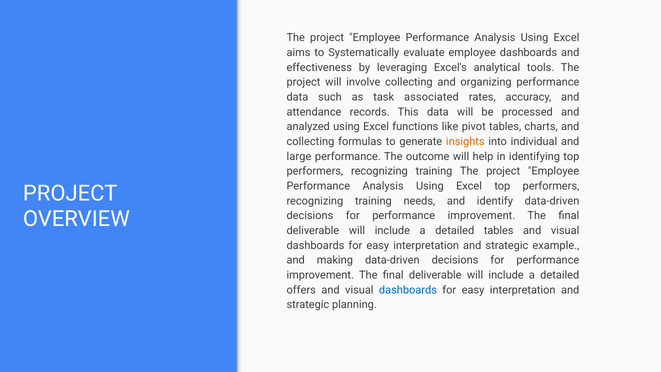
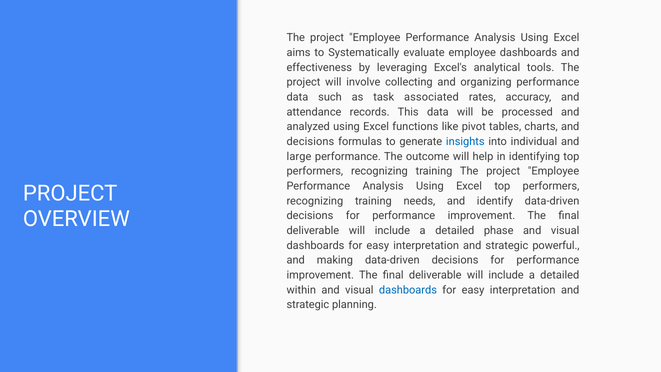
collecting: collecting -> decisions (310, 142)
insights colour: orange -> blue (465, 142)
detailed tables: tables -> phase (499, 231)
example: example -> powerful (556, 245)
offers: offers -> within (301, 290)
